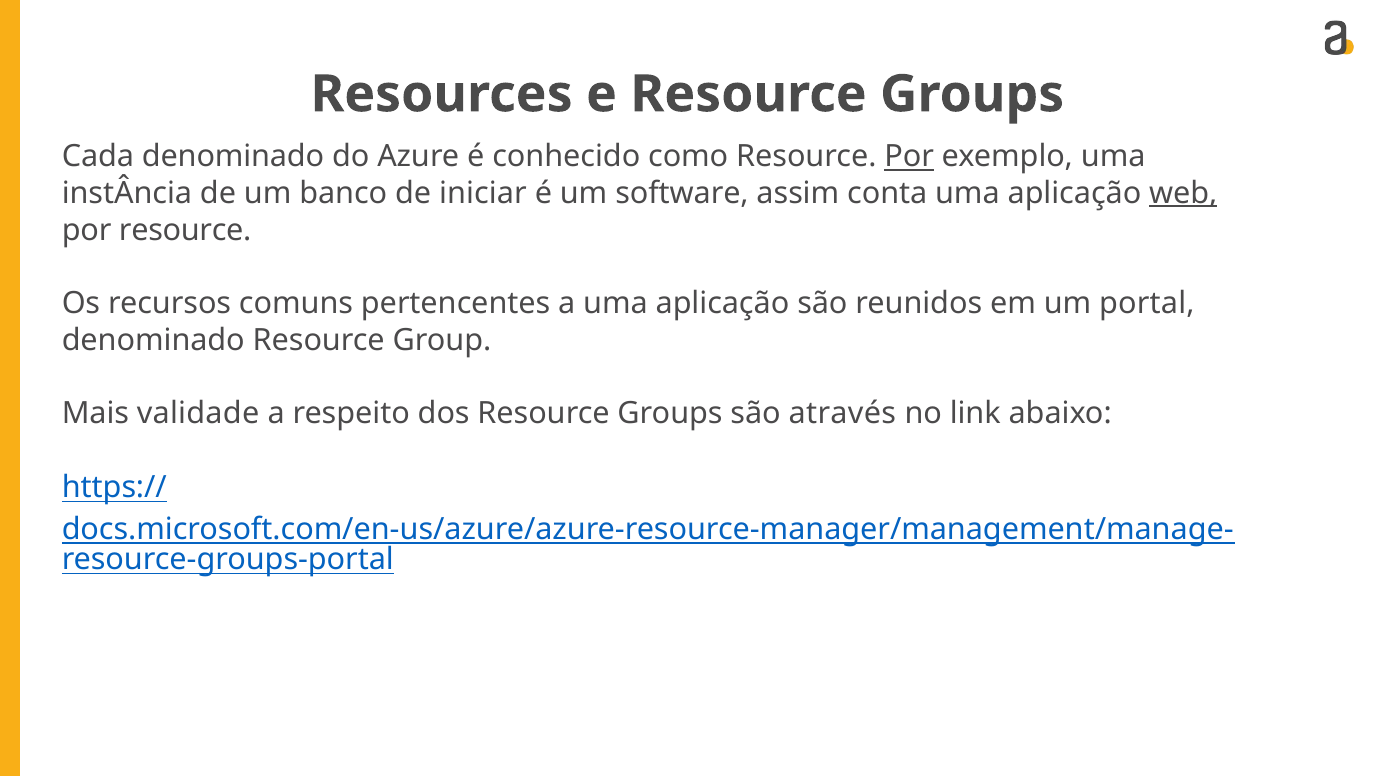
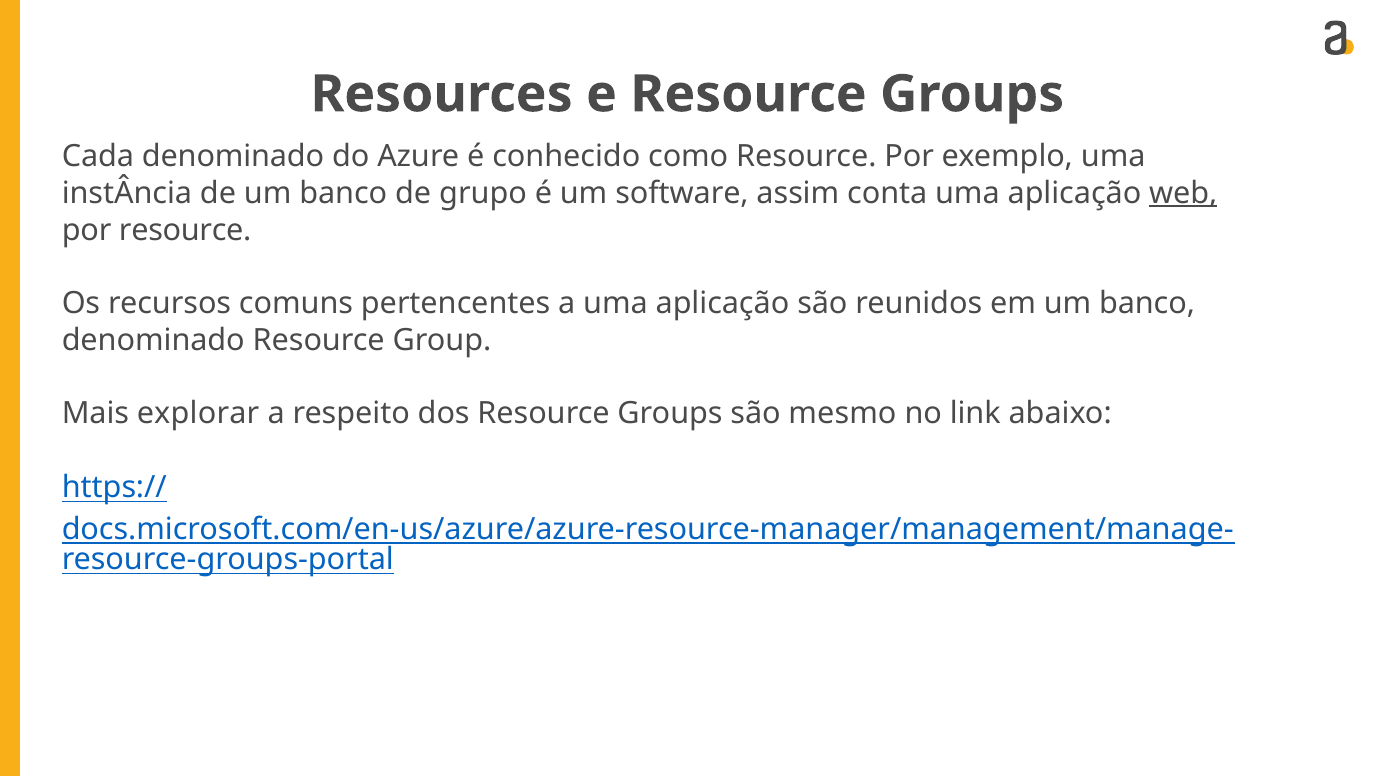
Por underline: present -> none (909, 156)
iniciar: iniciar -> grupo (483, 193)
em um portal: portal -> banco (1147, 303)
validade: validade -> explorar (198, 414)
através: através -> mesmo (842, 414)
